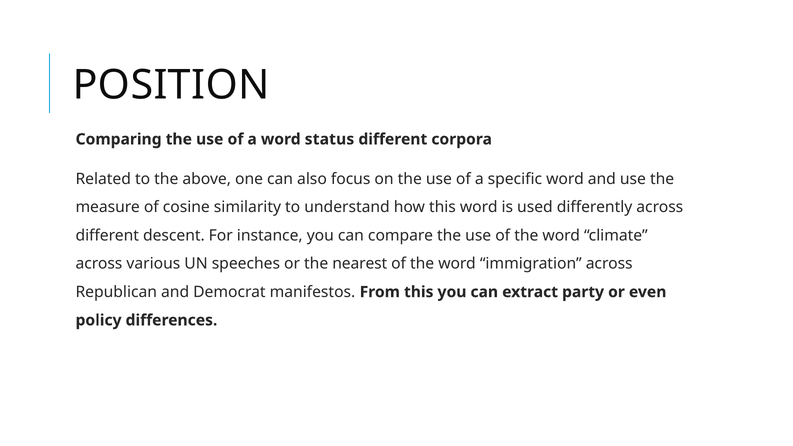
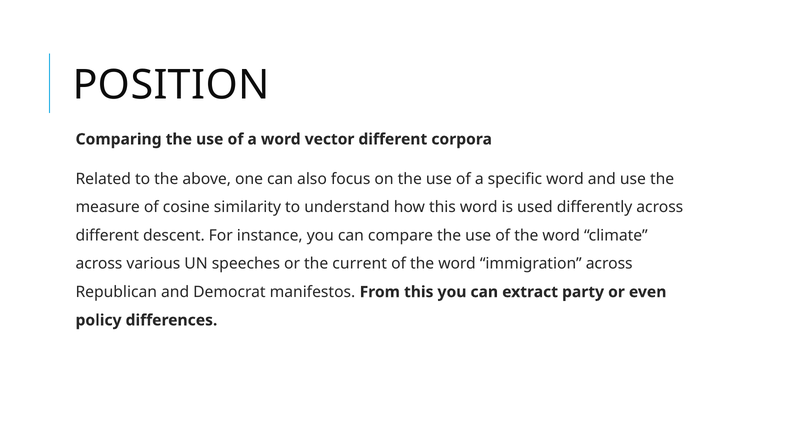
status: status -> vector (330, 139)
nearest: nearest -> current (360, 264)
